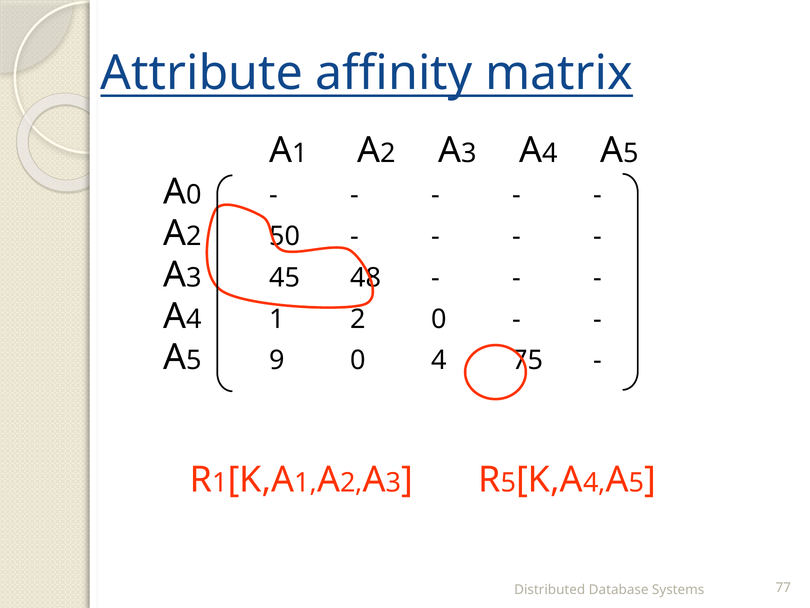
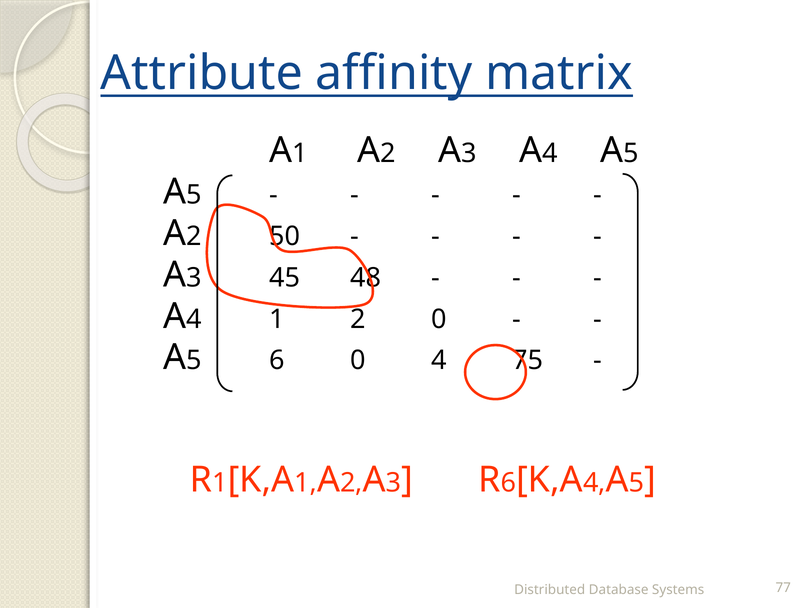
0: 0 -> 5 (194, 195)
9: 9 -> 6 (277, 360)
5: 5 -> 6 (509, 483)
